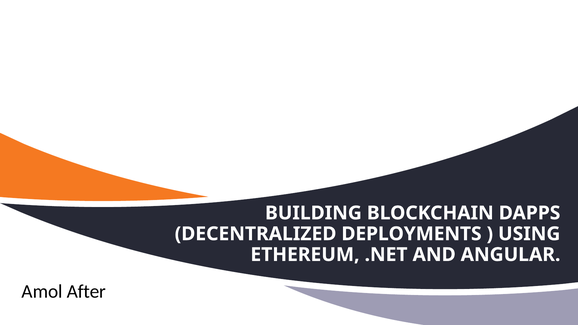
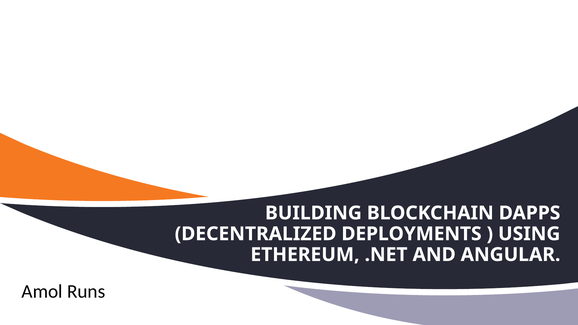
After: After -> Runs (86, 291)
